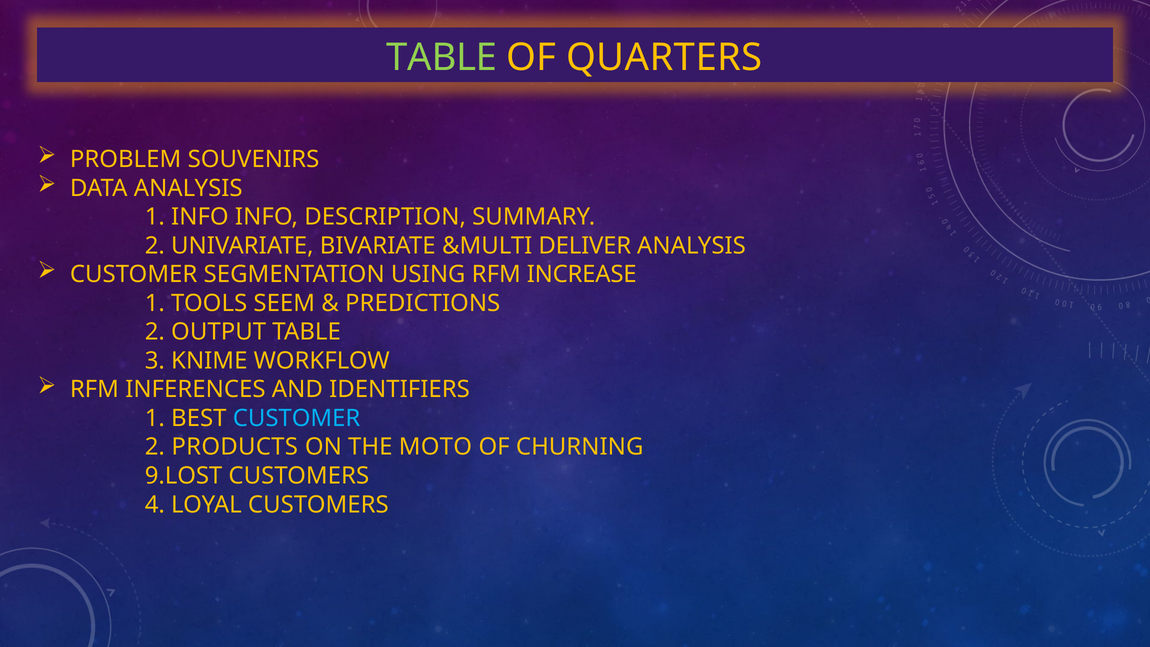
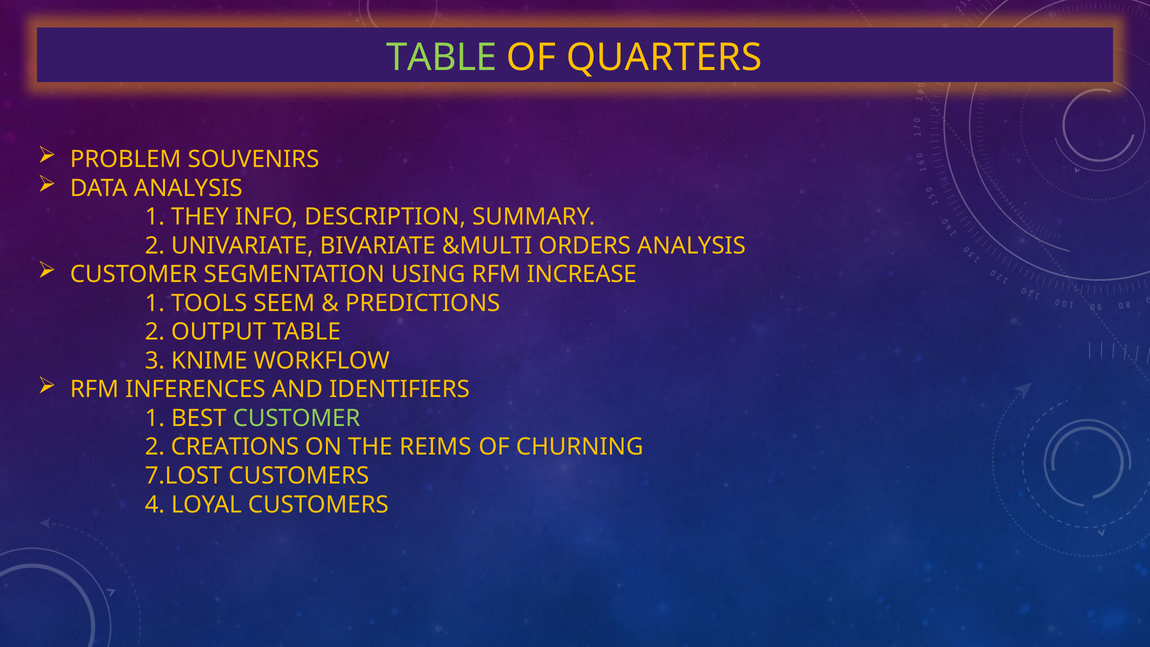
1 INFO: INFO -> THEY (200, 217)
DELIVER: DELIVER -> ORDERS (585, 246)
CUSTOMER colour: light blue -> light green (297, 418)
PRODUCTS: PRODUCTS -> CREATIONS (235, 447)
MOTO: MOTO -> REIMS (435, 447)
9.LOST: 9.LOST -> 7.LOST (184, 476)
